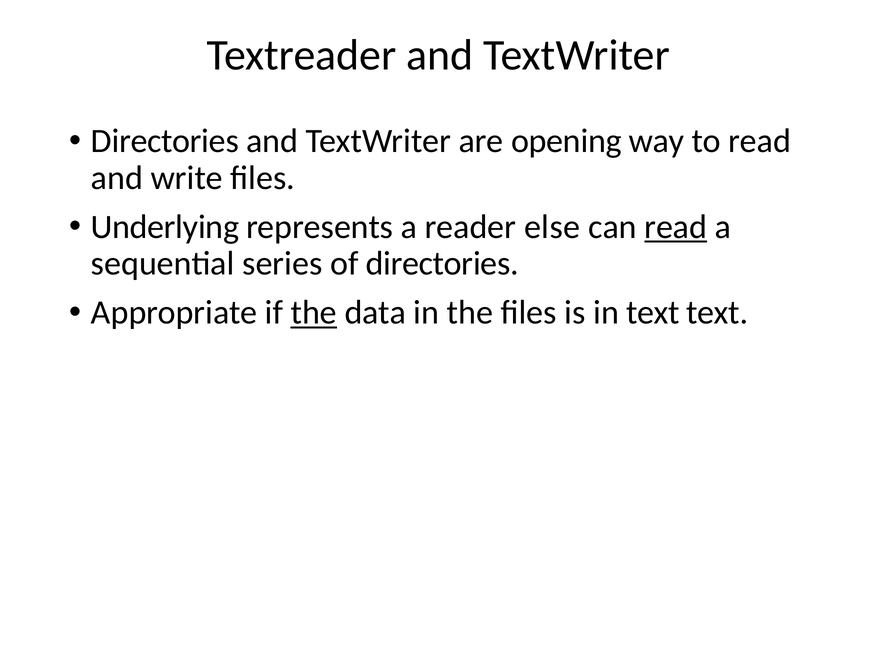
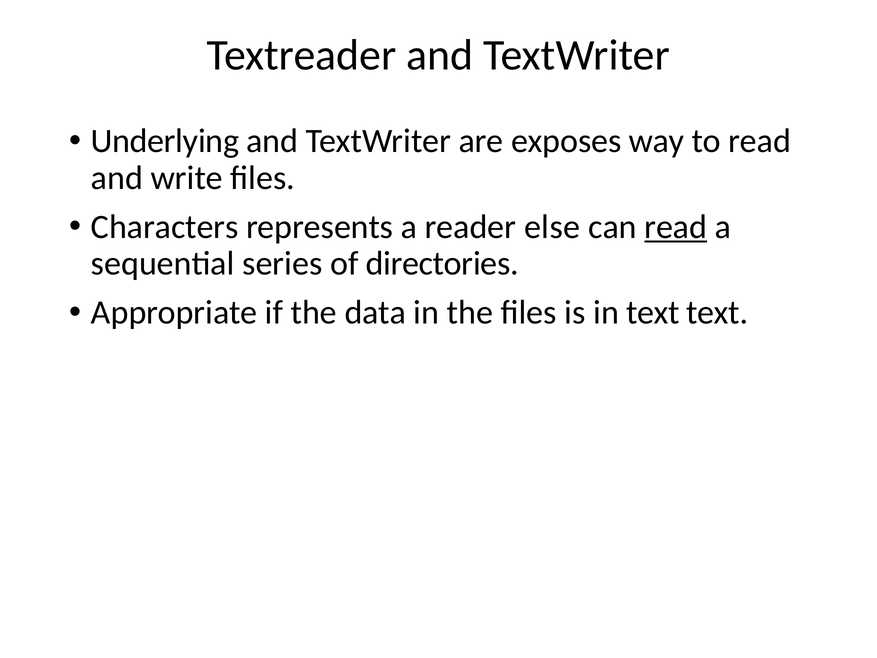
Directories: Directories -> Underlying (165, 141)
opening: opening -> exposes (566, 141)
Underlying: Underlying -> Characters (165, 227)
the underline: present -> none (314, 313)
